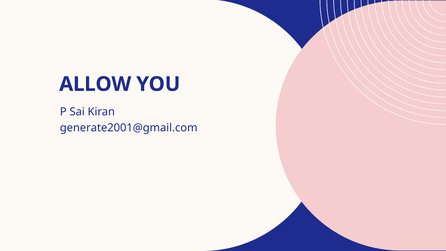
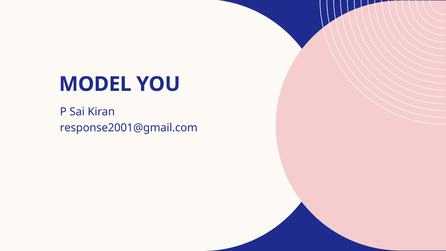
ALLOW: ALLOW -> MODEL (95, 84)
generate2001@gmail.com: generate2001@gmail.com -> response2001@gmail.com (129, 128)
